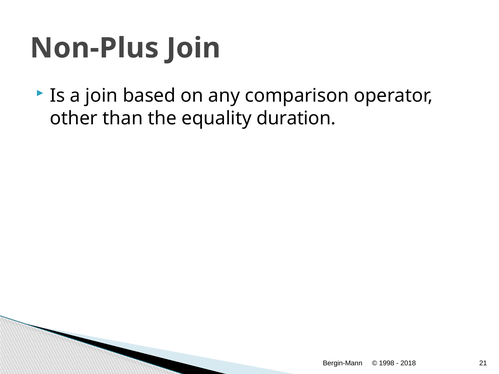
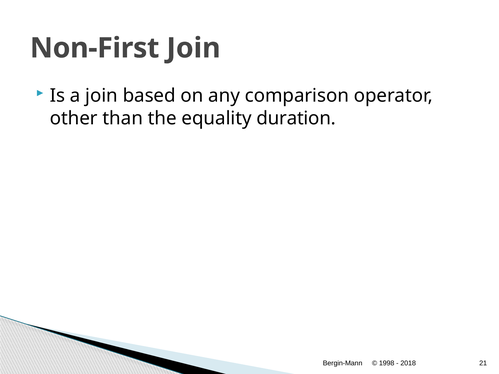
Non-Plus: Non-Plus -> Non-First (95, 48)
